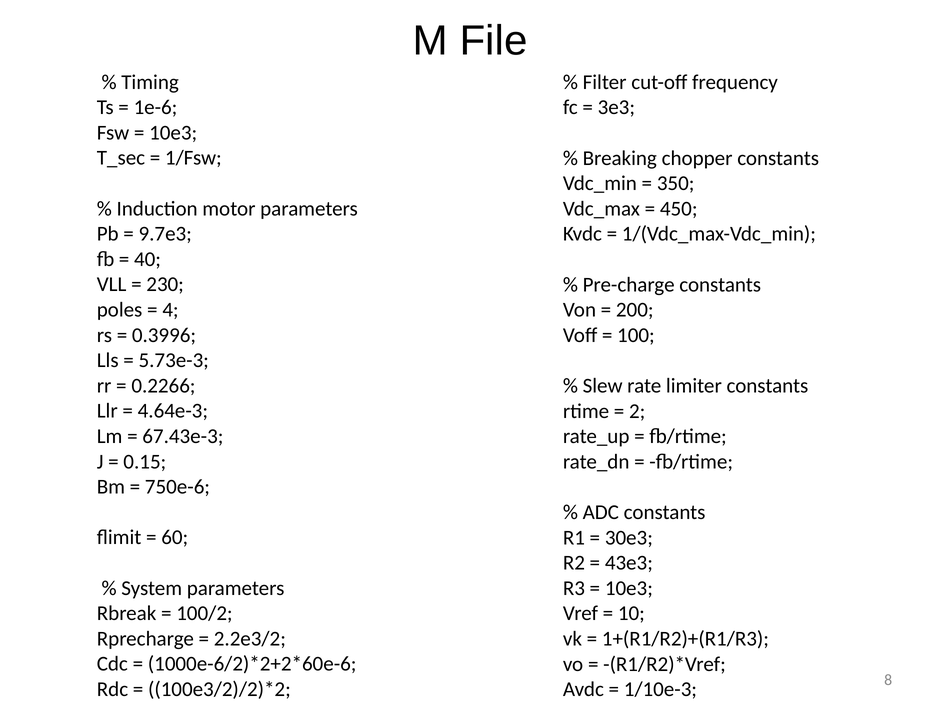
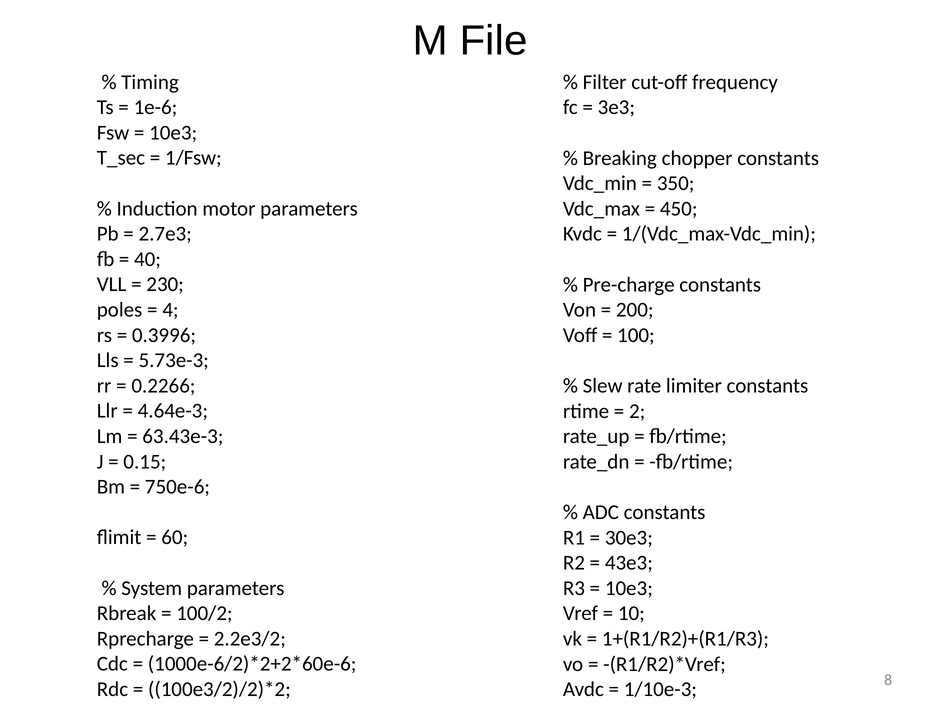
9.7e3: 9.7e3 -> 2.7e3 (165, 234)
67.43e-3: 67.43e-3 -> 63.43e-3 (183, 436)
